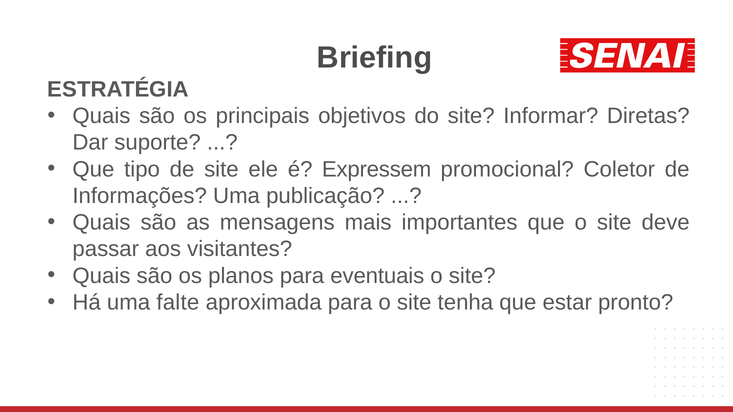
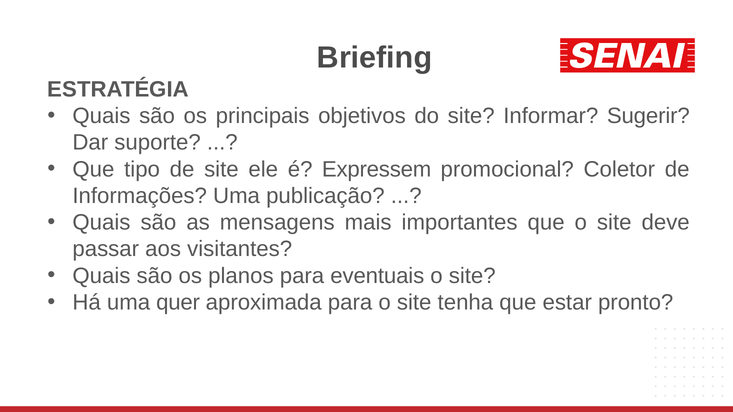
Diretas: Diretas -> Sugerir (648, 116)
falte: falte -> quer (178, 303)
